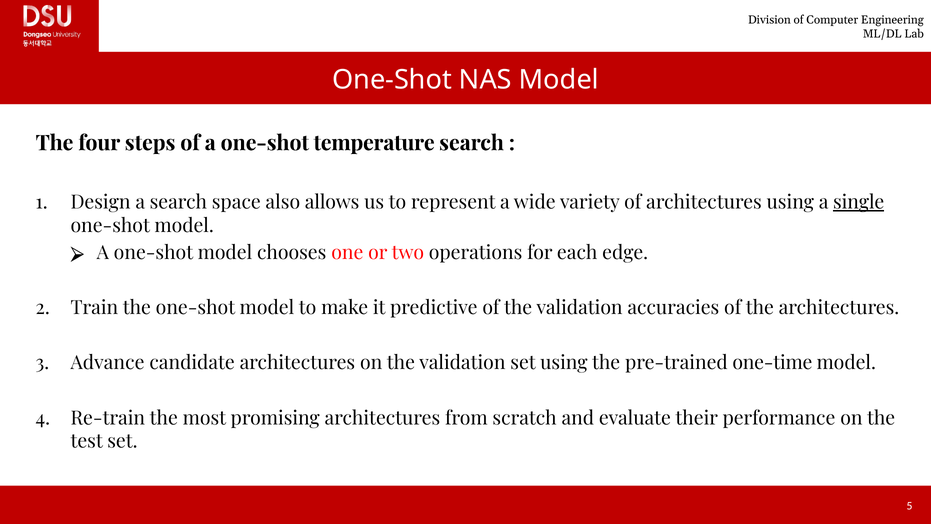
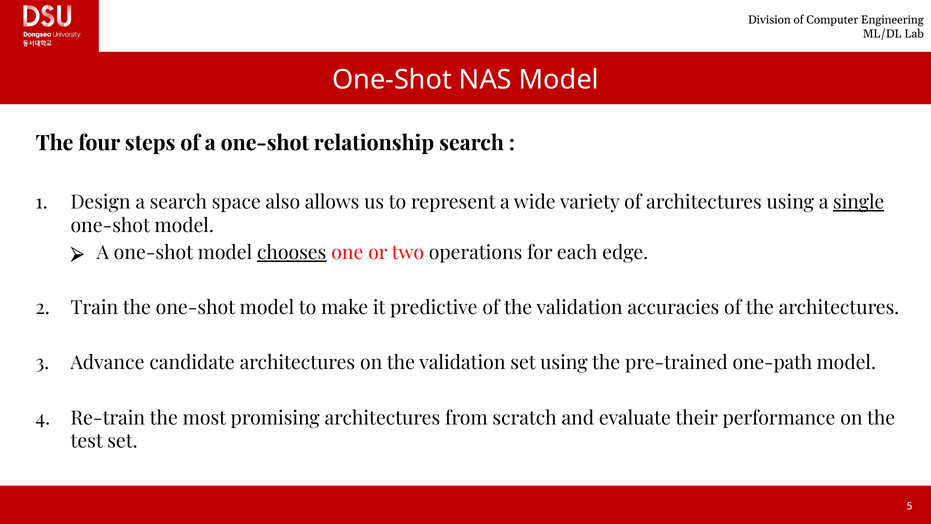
temperature: temperature -> relationship (374, 143)
chooses underline: none -> present (292, 253)
one-time: one-time -> one-path (772, 363)
